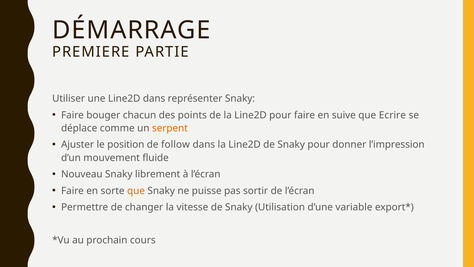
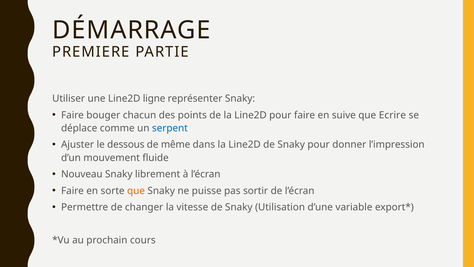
Line2D dans: dans -> ligne (154, 98)
serpent colour: orange -> blue (170, 128)
position: position -> dessous (126, 145)
follow: follow -> même (176, 145)
